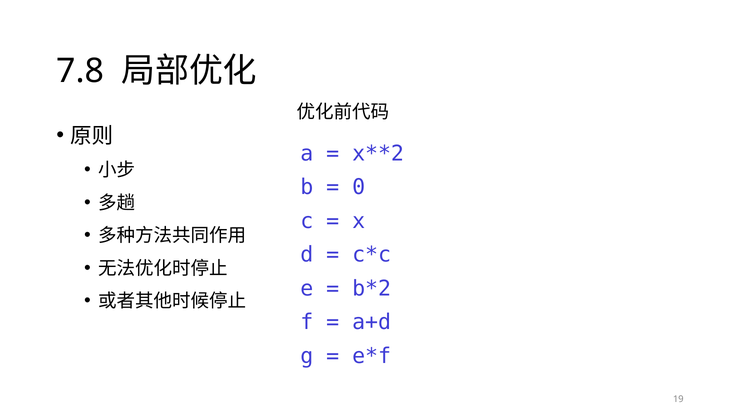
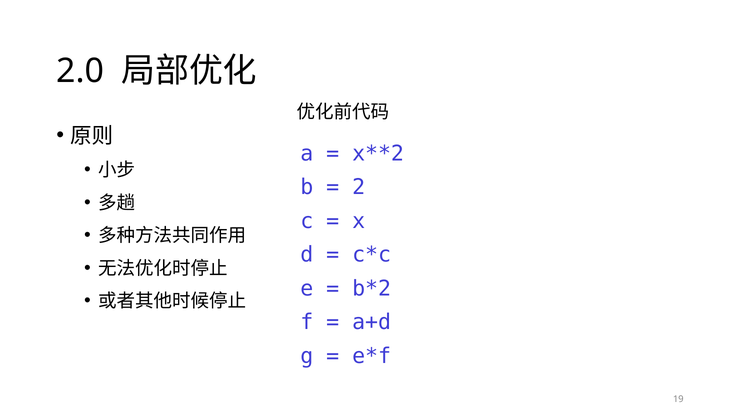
7.8: 7.8 -> 2.0 (80, 71)
0: 0 -> 2 (359, 187)
